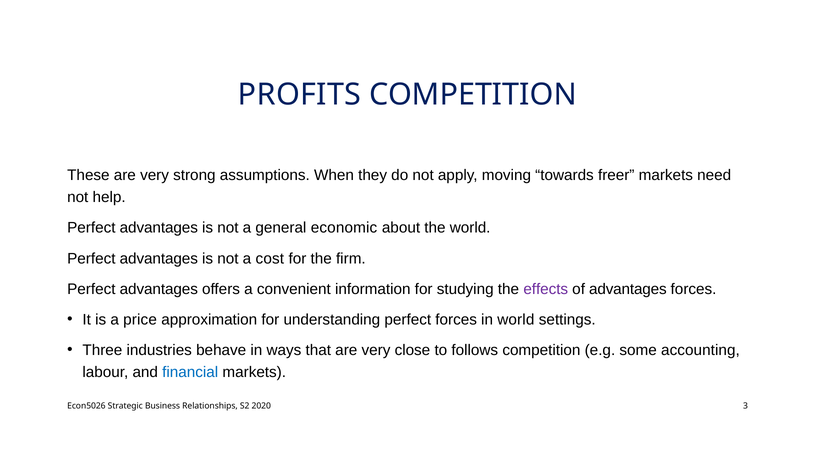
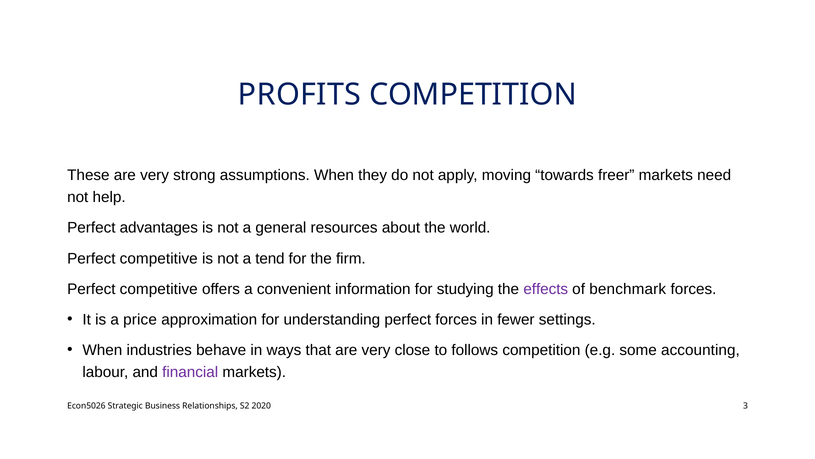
economic: economic -> resources (344, 228)
advantages: advantages -> competitive (159, 258)
cost: cost -> tend (270, 258)
advantages: advantages -> competitive (159, 289)
of advantages: advantages -> benchmark (628, 289)
in world: world -> fewer (516, 319)
Three: Three -> When (102, 350)
financial colour: blue -> purple (190, 372)
